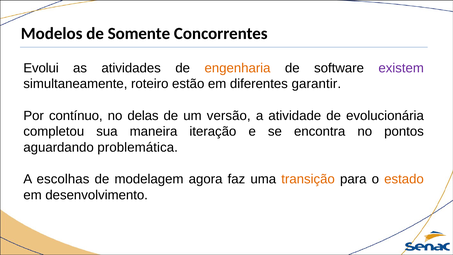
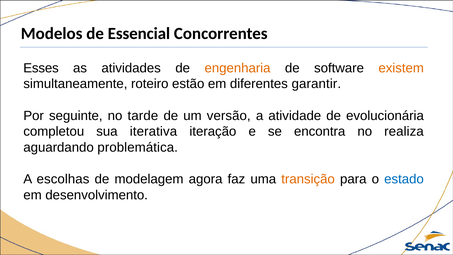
Somente: Somente -> Essencial (139, 34)
Evolui: Evolui -> Esses (41, 68)
existem colour: purple -> orange (401, 68)
contínuo: contínuo -> seguinte (76, 116)
delas: delas -> tarde (143, 116)
maneira: maneira -> iterativa (153, 131)
pontos: pontos -> realiza (404, 131)
estado colour: orange -> blue (404, 179)
